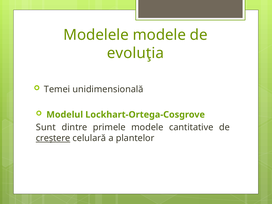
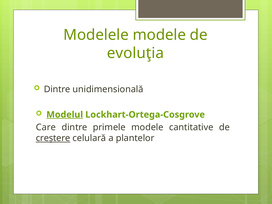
Temei: Temei -> Dintre (57, 89)
Modelul underline: none -> present (65, 115)
Sunt: Sunt -> Care (46, 127)
